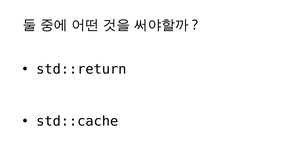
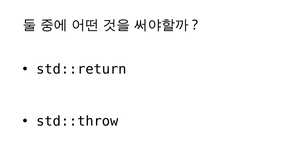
std::cache: std::cache -> std::throw (77, 121)
